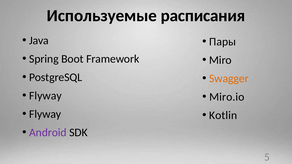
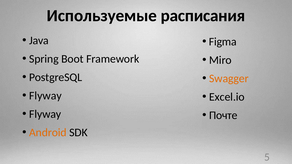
Пары: Пары -> Figma (223, 42)
Miro.io: Miro.io -> Excel.io (227, 97)
Kotlin: Kotlin -> Почте (223, 115)
Android colour: purple -> orange (48, 133)
